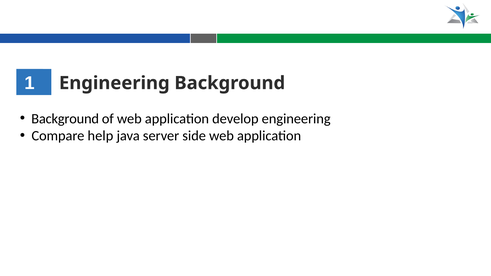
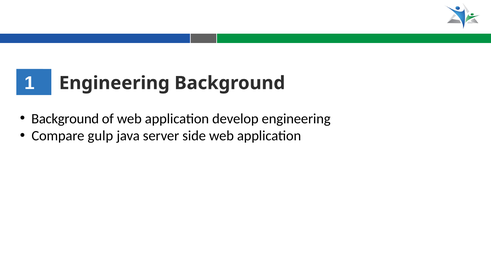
help: help -> gulp (100, 136)
